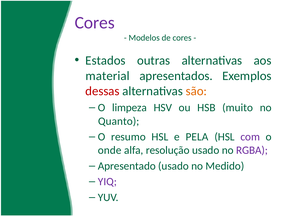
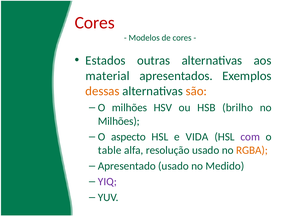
Cores colour: purple -> red (95, 23)
dessas colour: red -> orange (102, 91)
O limpeza: limpeza -> milhões (130, 107)
muito: muito -> brilho (238, 107)
Quanto: Quanto -> Milhões (119, 121)
resumo: resumo -> aspecto (128, 136)
PELA: PELA -> VIDA (197, 136)
onde: onde -> table (110, 150)
RGBA colour: purple -> orange (252, 150)
